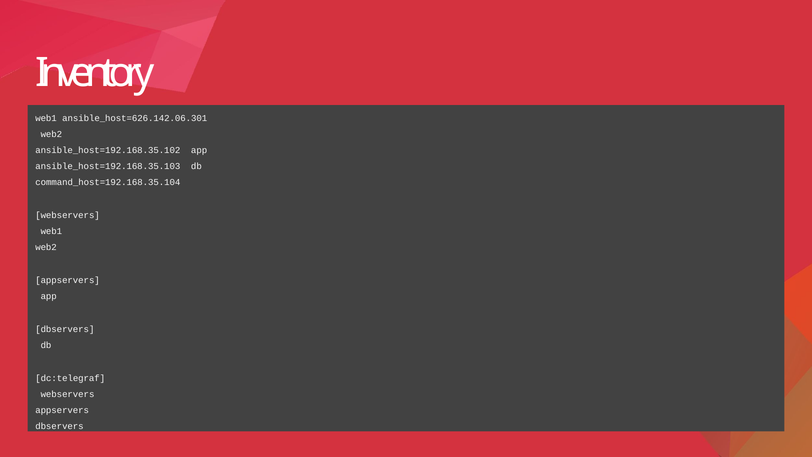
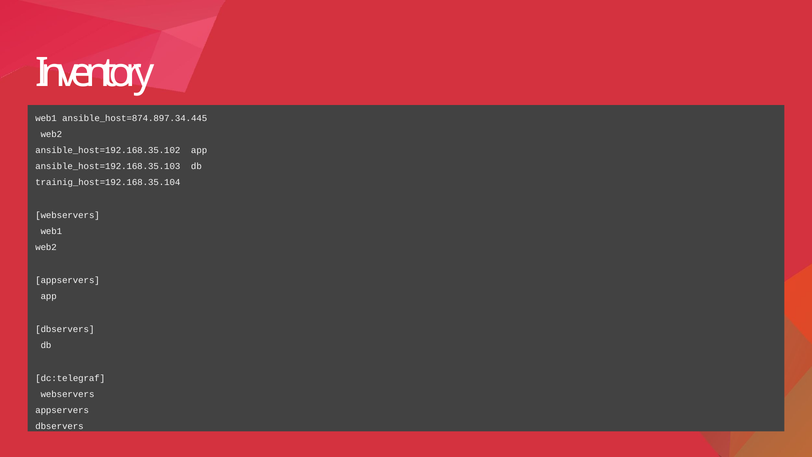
ansible_host=626.142.06.301: ansible_host=626.142.06.301 -> ansible_host=874.897.34.445 (135, 118)
command_host=192.168.35.104: command_host=192.168.35.104 -> trainig_host=192.168.35.104 (108, 182)
